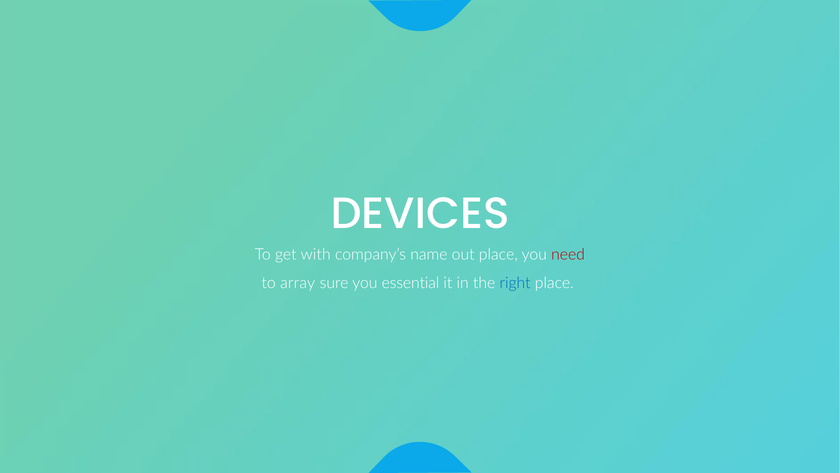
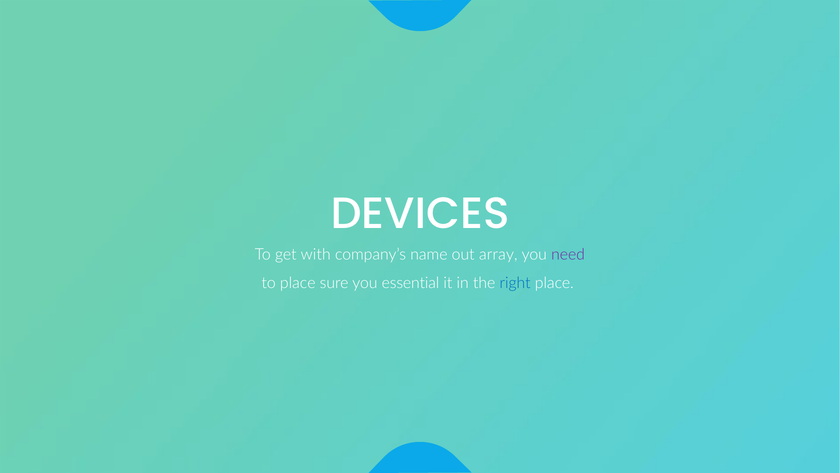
place: place -> array (498, 254)
need colour: red -> purple (568, 254)
to array: array -> place (298, 283)
